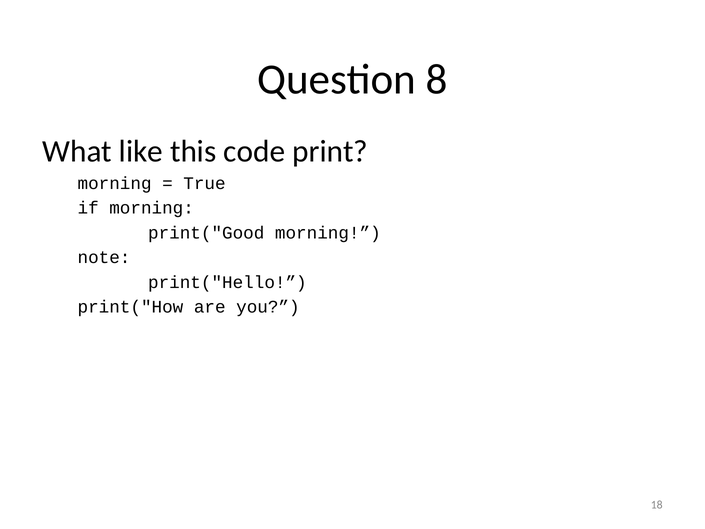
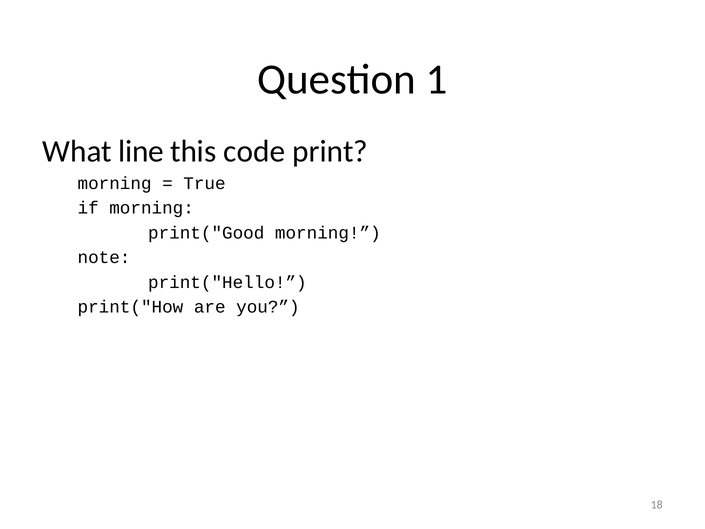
8: 8 -> 1 (437, 79)
like: like -> line (141, 151)
